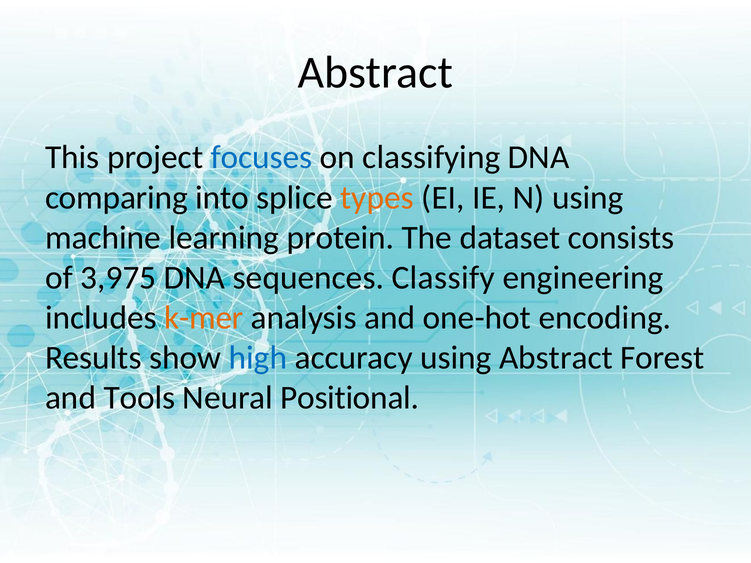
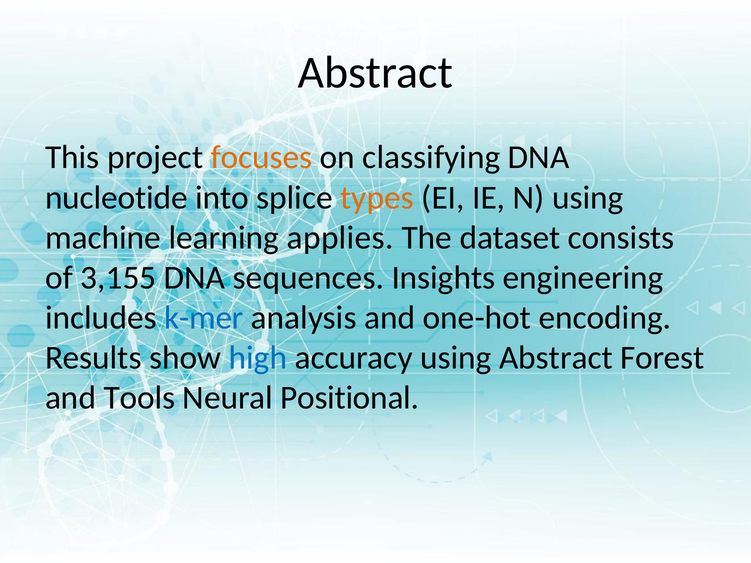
focuses colour: blue -> orange (262, 158)
comparing: comparing -> nucleotide (116, 198)
protein: protein -> applies (340, 238)
3,975: 3,975 -> 3,155 (118, 278)
Classify: Classify -> Insights (443, 278)
k-mer colour: orange -> blue (204, 318)
